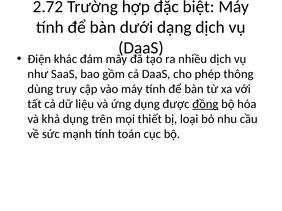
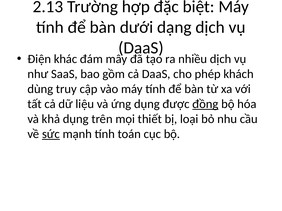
2.72: 2.72 -> 2.13 (48, 7)
thông: thông -> khách (239, 74)
sức underline: none -> present (51, 134)
